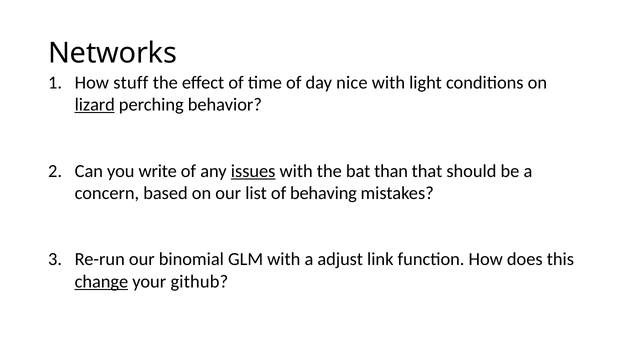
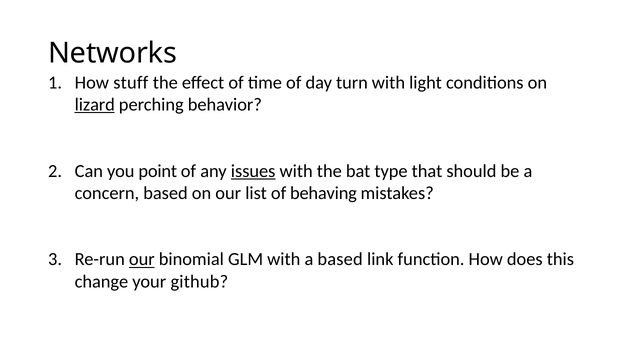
nice: nice -> turn (352, 83)
write: write -> point (158, 171)
than: than -> type (391, 171)
our underline: none -> present (142, 259)
a adjust: adjust -> based (340, 259)
change underline: present -> none (101, 281)
